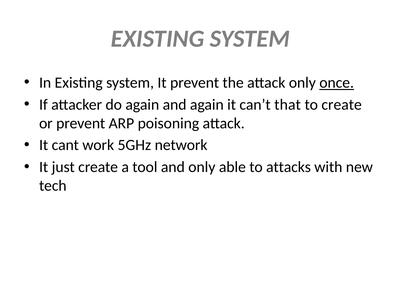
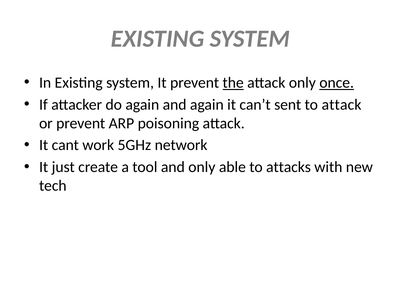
the underline: none -> present (233, 83)
that: that -> sent (288, 104)
to create: create -> attack (342, 104)
